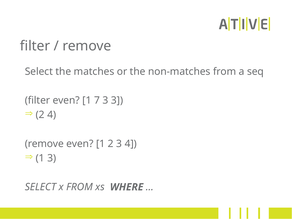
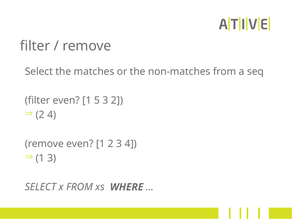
7: 7 -> 5 (97, 100)
3 3: 3 -> 2 (117, 100)
